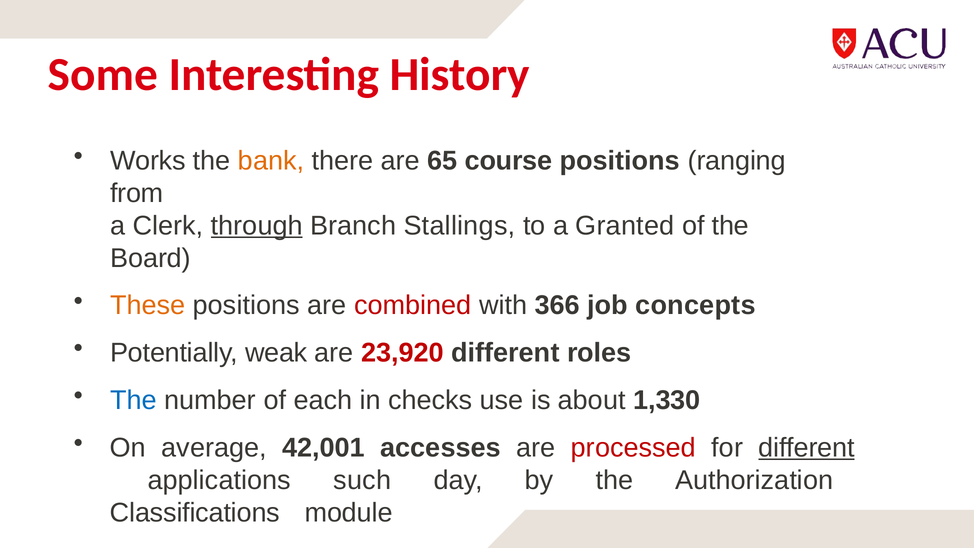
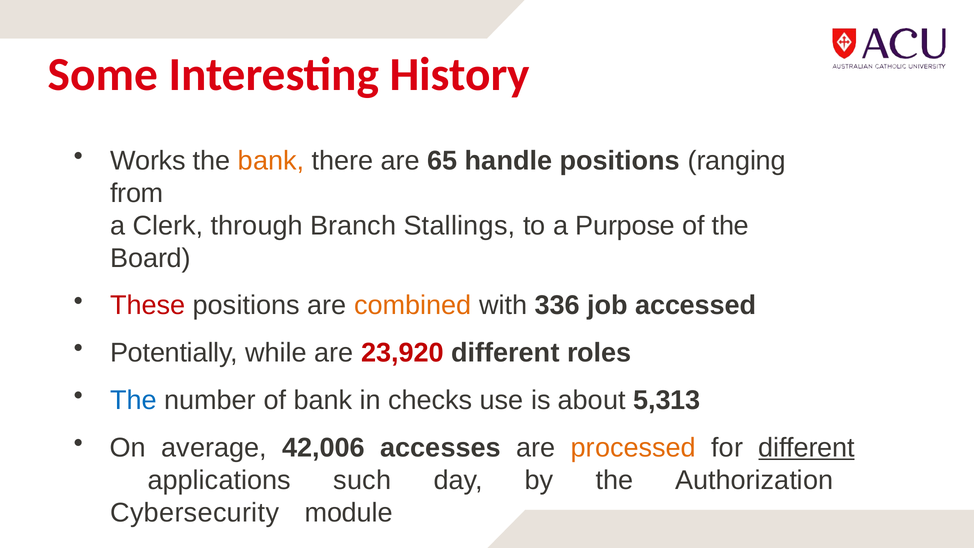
course: course -> handle (509, 161)
through underline: present -> none (257, 226)
Granted: Granted -> Purpose (625, 226)
These colour: orange -> red (148, 305)
combined colour: red -> orange (413, 305)
366: 366 -> 336 (557, 305)
concepts: concepts -> accessed (696, 305)
weak: weak -> while (276, 353)
of each: each -> bank (323, 400)
1,330: 1,330 -> 5,313 (667, 400)
42,001: 42,001 -> 42,006 (323, 448)
processed colour: red -> orange (633, 448)
Classifications: Classifications -> Cybersecurity (195, 513)
